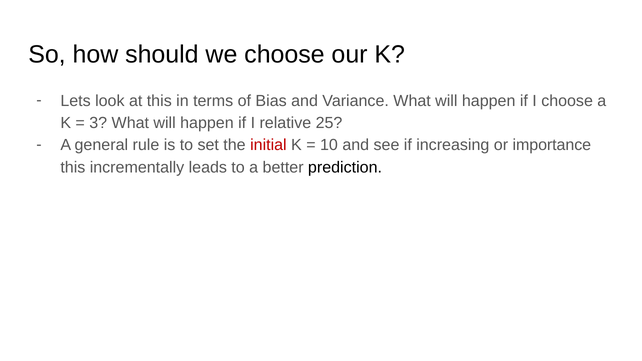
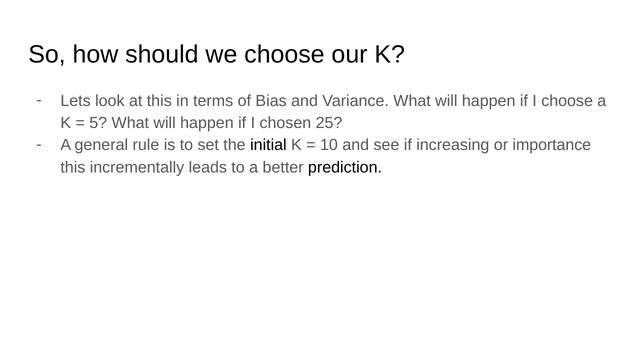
3: 3 -> 5 (98, 123)
relative: relative -> chosen (285, 123)
initial colour: red -> black (268, 145)
